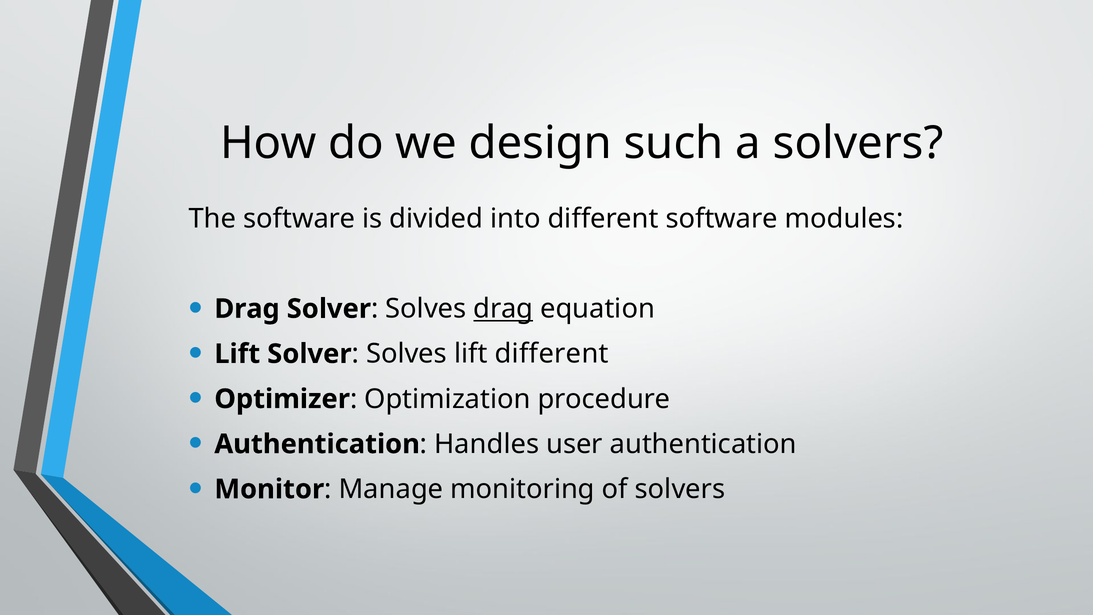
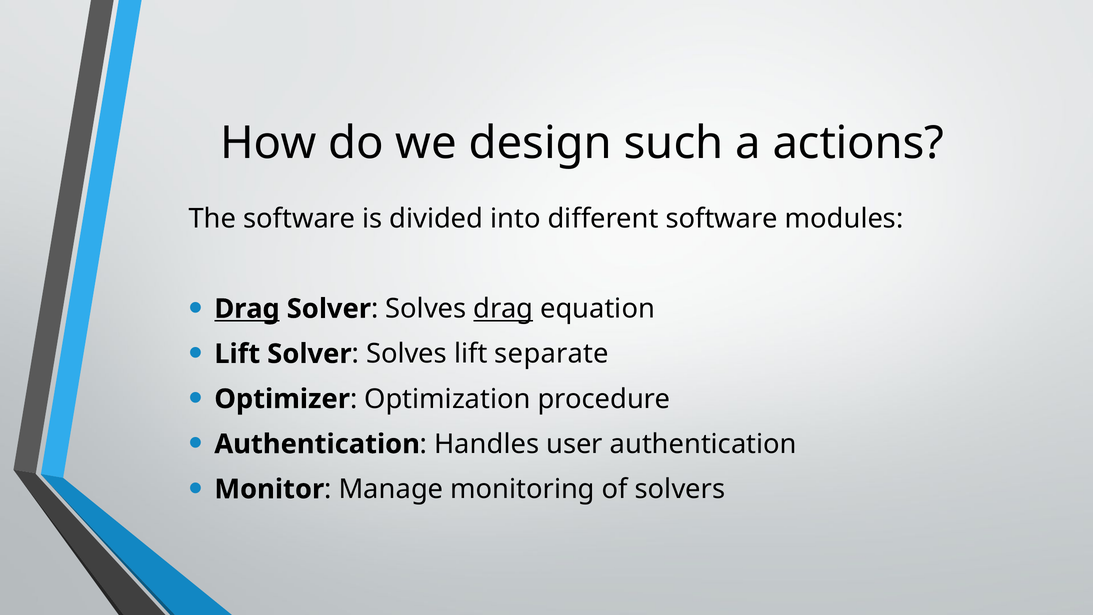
a solvers: solvers -> actions (858, 143)
Drag underline: none -> present (247, 309)
lift different: different -> separate (552, 354)
